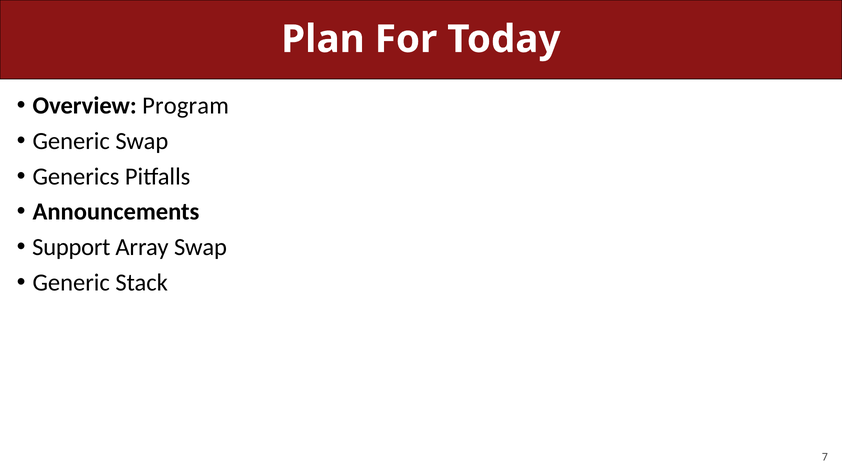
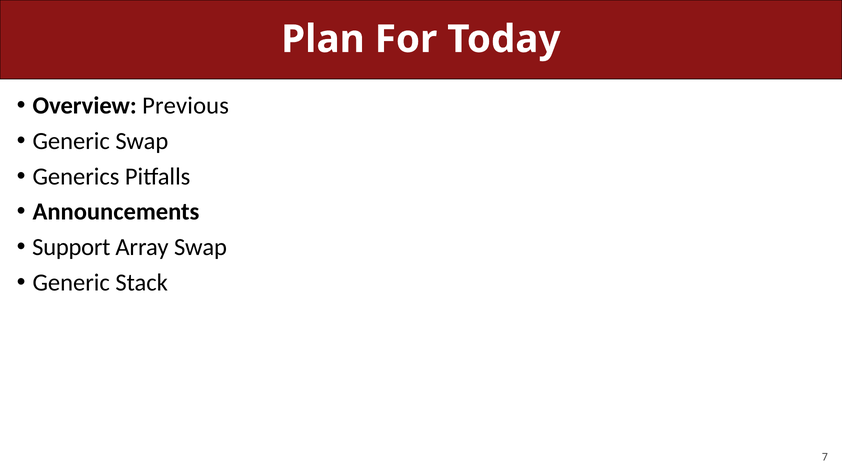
Program: Program -> Previous (186, 106)
